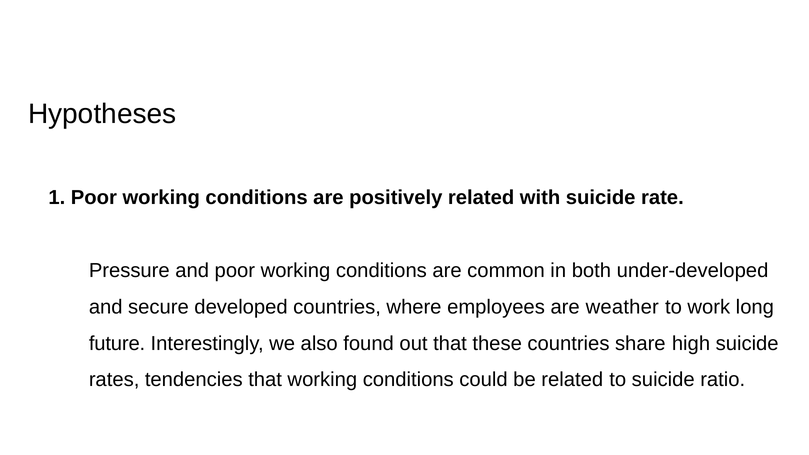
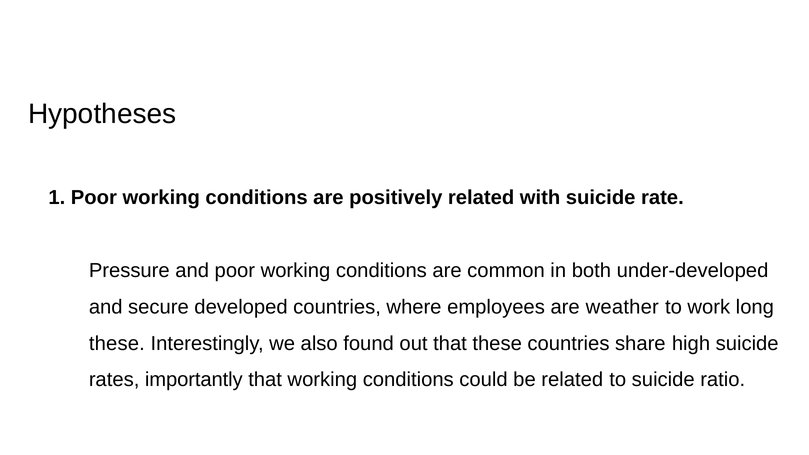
future: future -> these (117, 343)
tendencies: tendencies -> importantly (194, 380)
